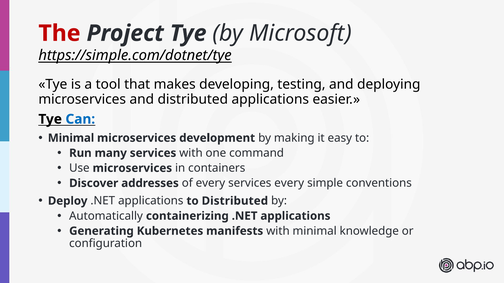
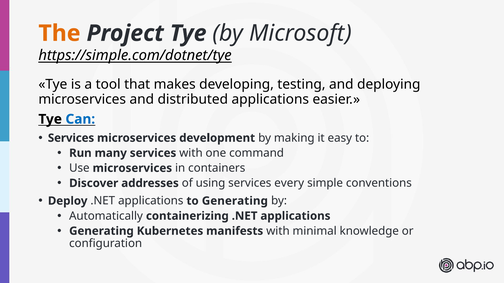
The colour: red -> orange (59, 33)
Minimal: Minimal -> Services (71, 138)
of every: every -> using (210, 183)
to Distributed: Distributed -> Generating (235, 201)
